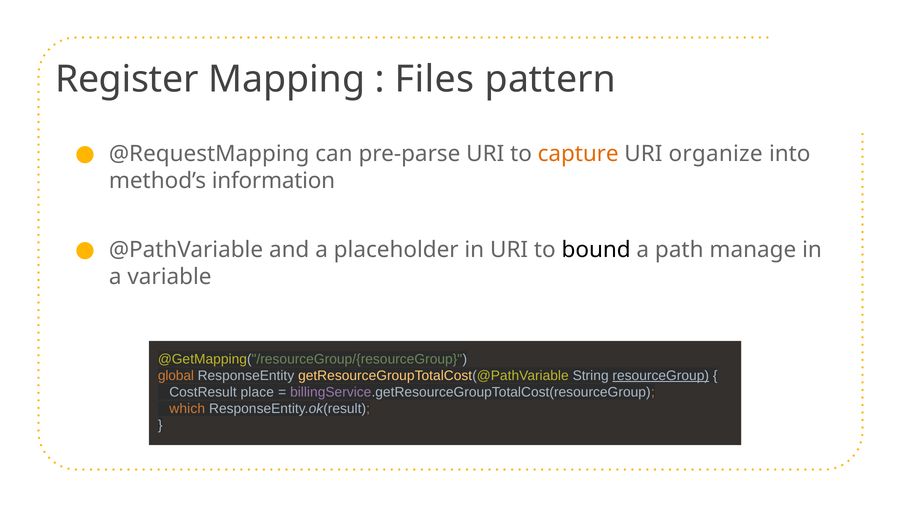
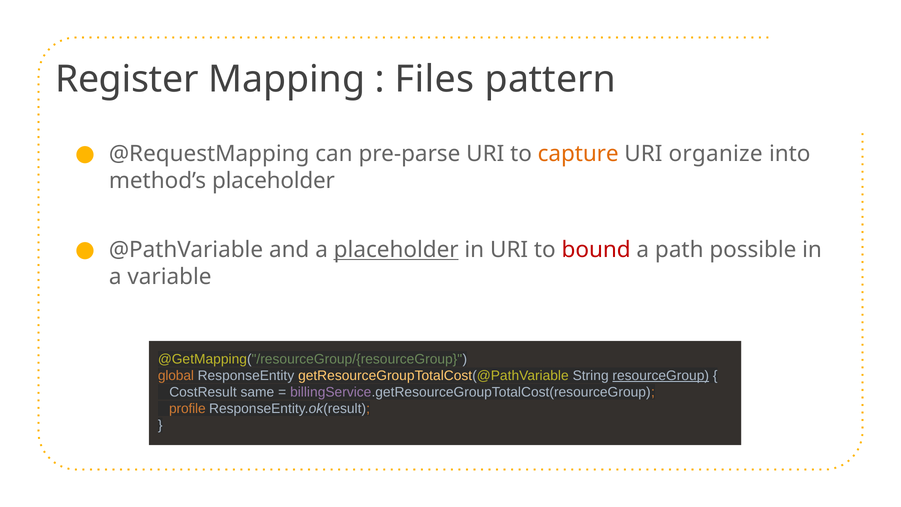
method’s information: information -> placeholder (273, 181)
placeholder underline: none -> present (396, 250)
bound colour: black -> red (596, 250)
manage: manage -> possible (753, 250)
place: place -> same (257, 392)
which: which -> profile (187, 409)
